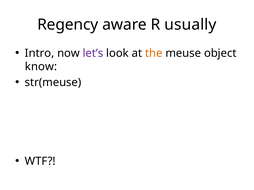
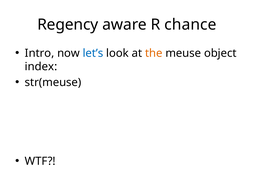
usually: usually -> chance (190, 25)
let’s colour: purple -> blue (93, 53)
know: know -> index (41, 67)
